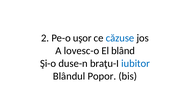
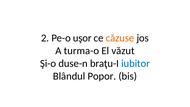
căzuse colour: blue -> orange (120, 38)
lovesc-o: lovesc-o -> turma-o (81, 51)
blând: blând -> văzut (123, 51)
